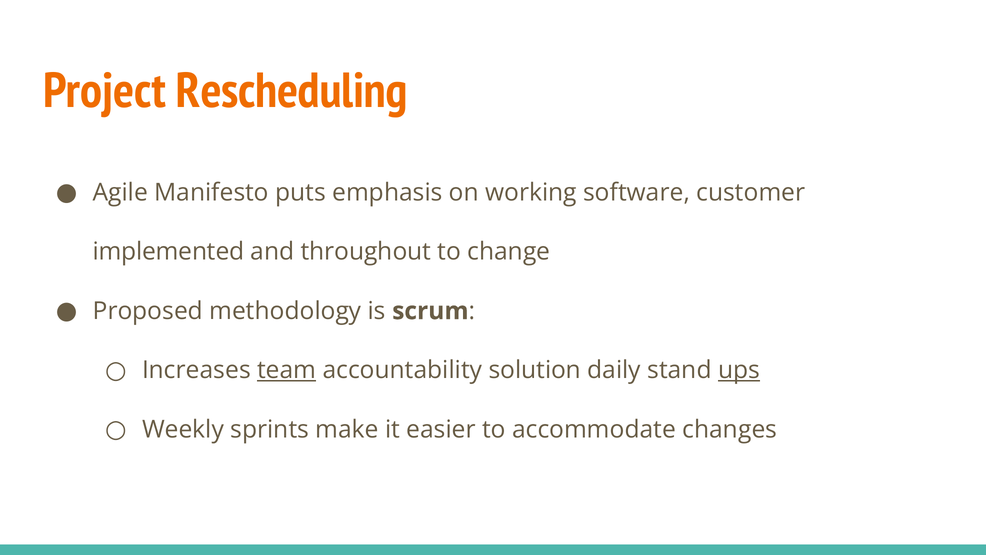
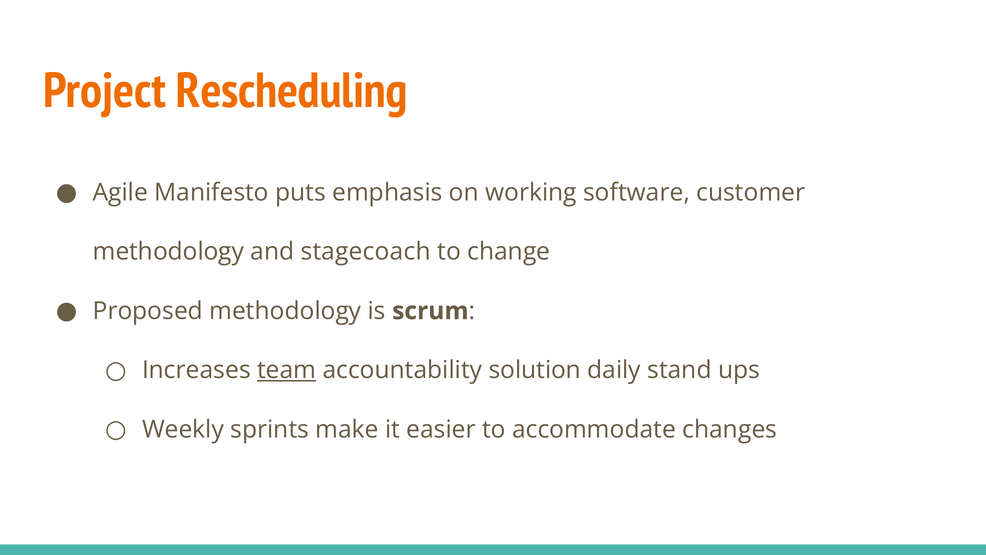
implemented: implemented -> methodology (168, 252)
throughout: throughout -> stagecoach (366, 252)
ups underline: present -> none (739, 370)
